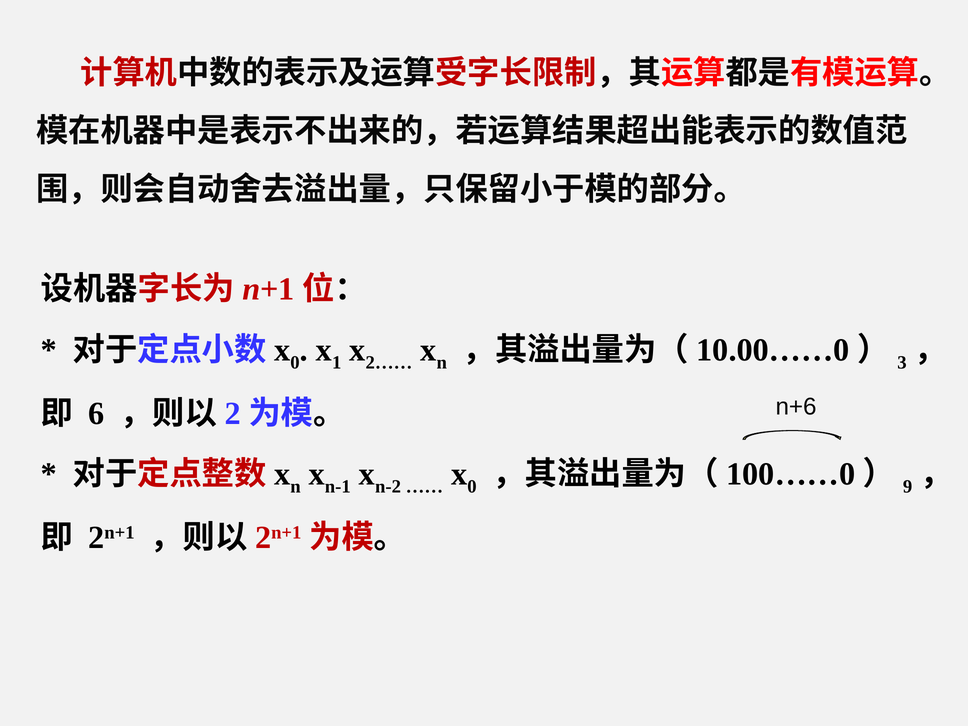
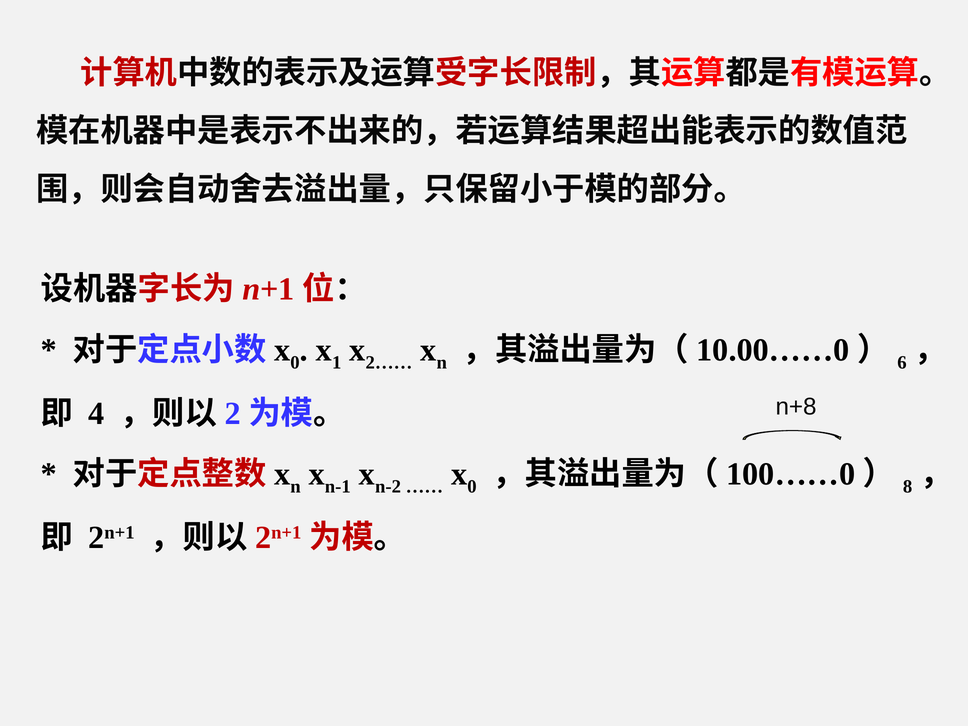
3: 3 -> 6 (902, 363)
n+6: n+6 -> n+8 (796, 407)
6: 6 -> 4 (96, 413)
9: 9 -> 8 (908, 487)
